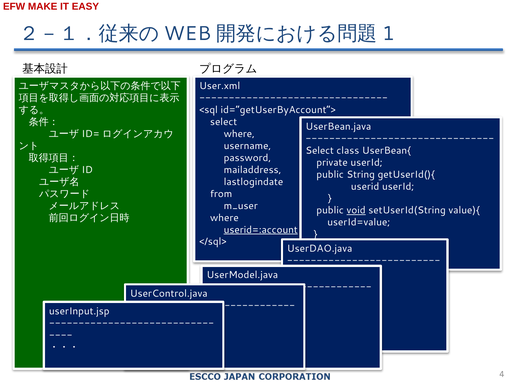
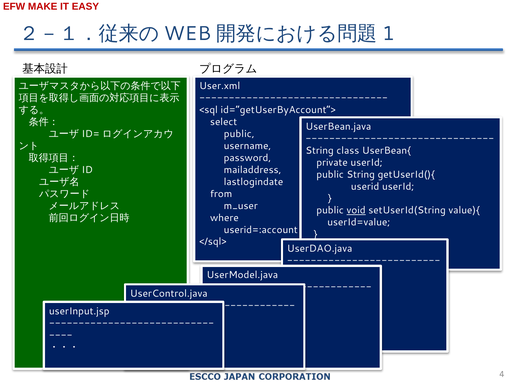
where: where -> public (239, 134)
Select: Select -> String (320, 150)
userid=:account underline: present -> none (261, 230)
